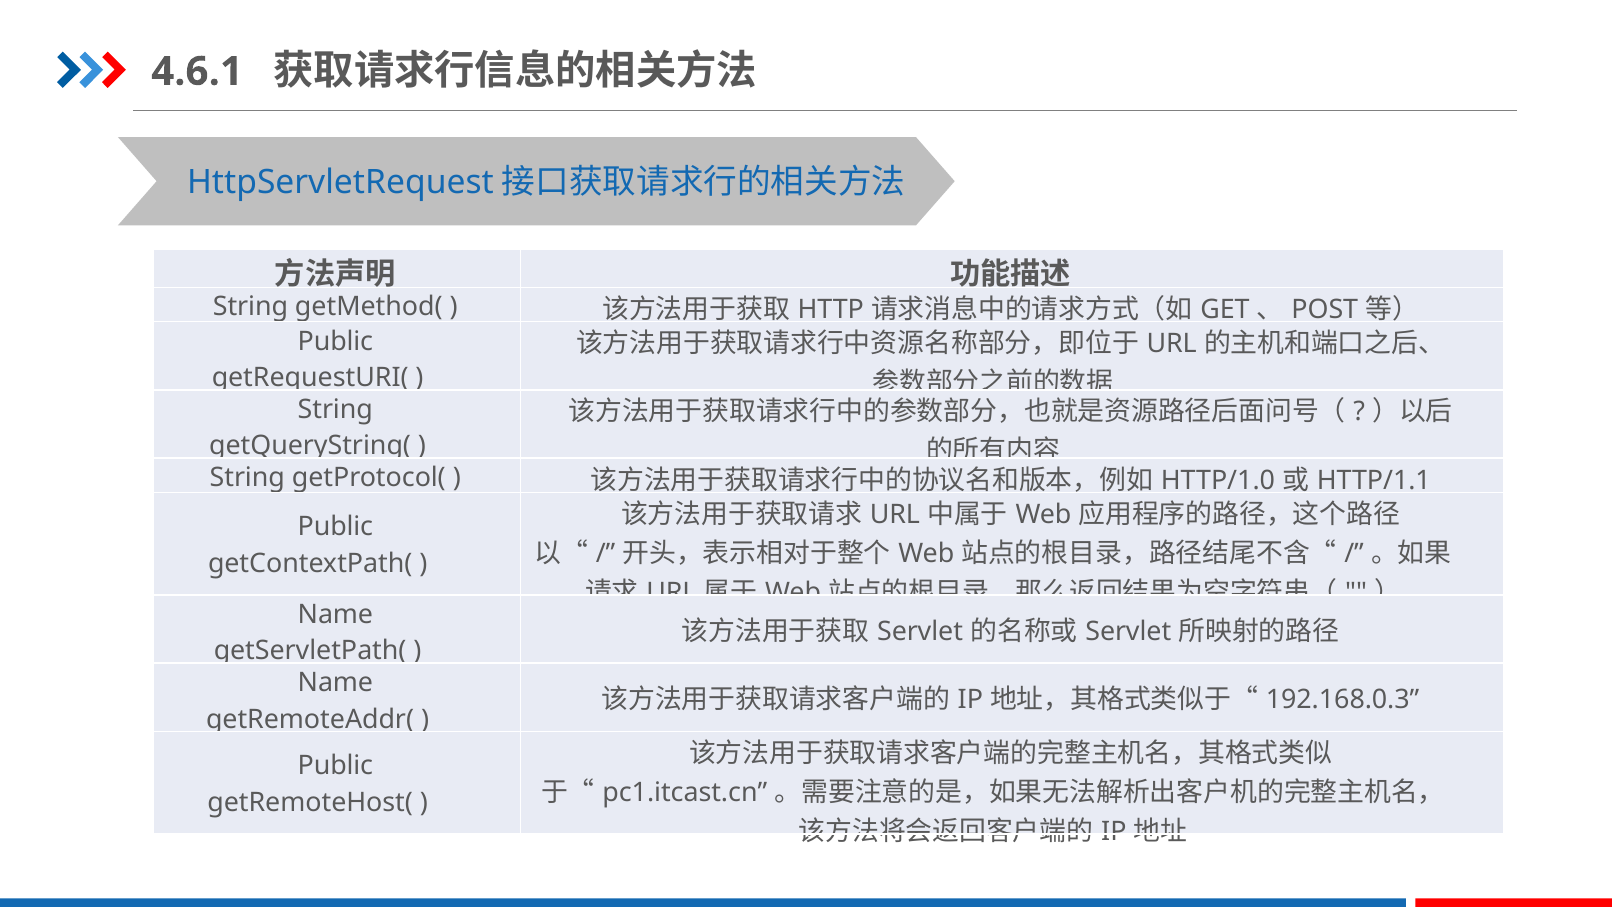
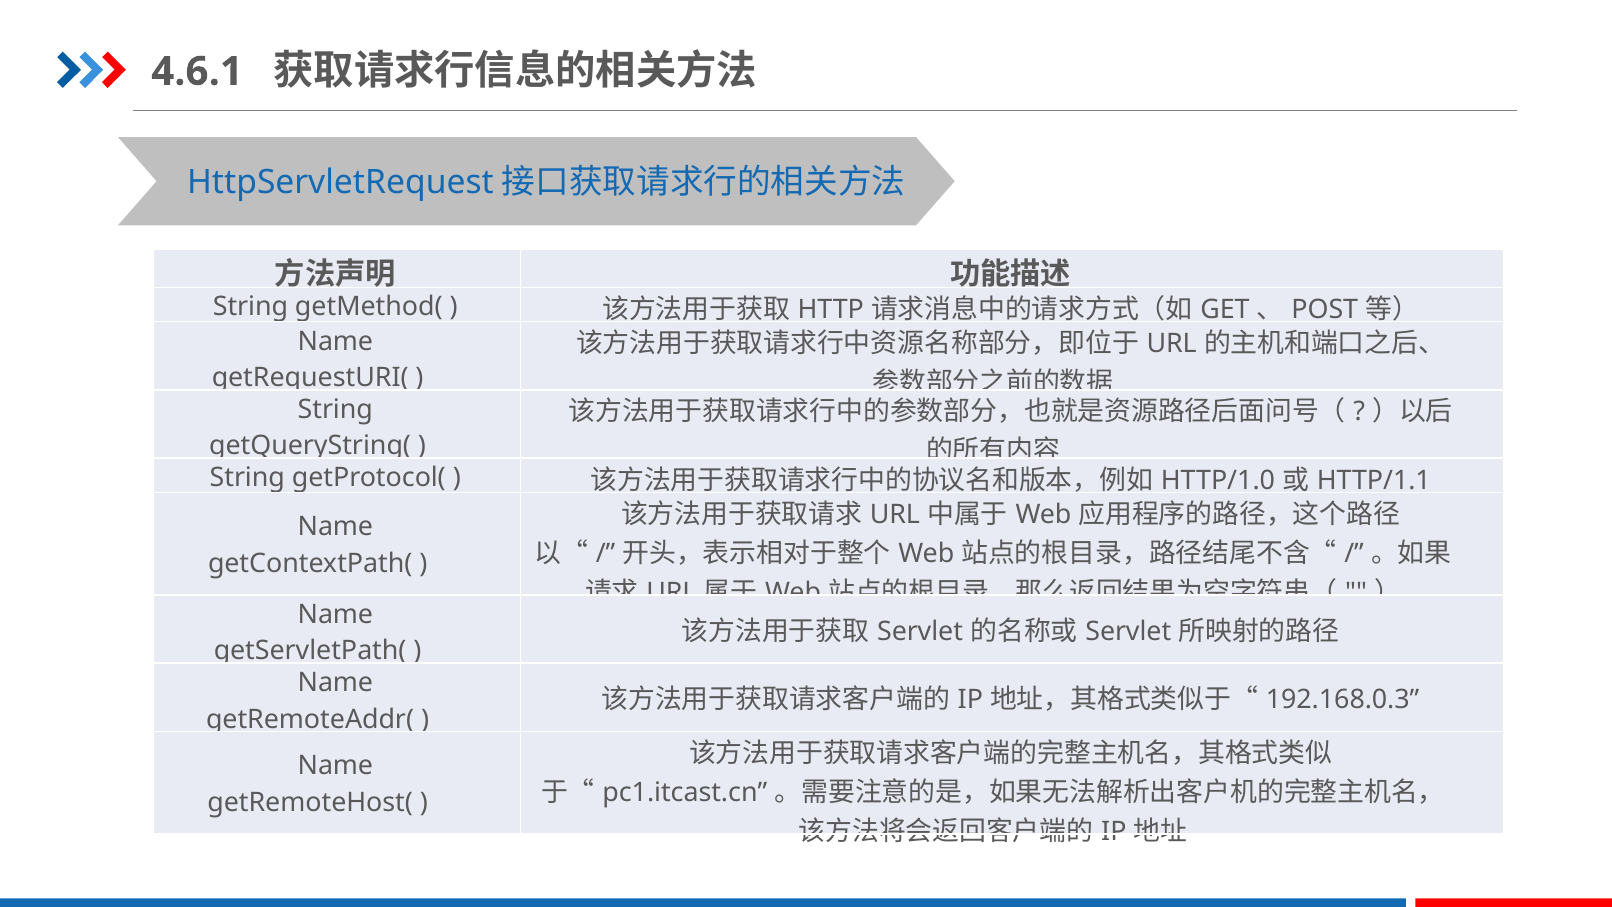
Public: Public -> Name (335, 341)
Public: Public -> Name (335, 527)
Public: Public -> Name (335, 766)
